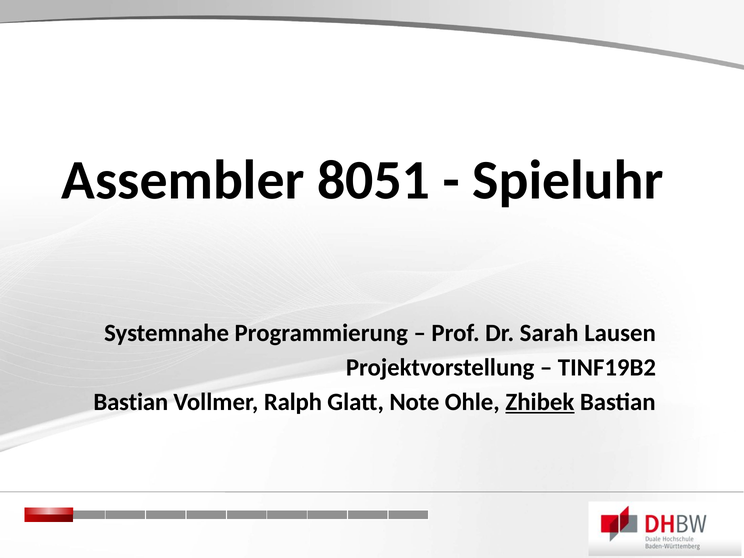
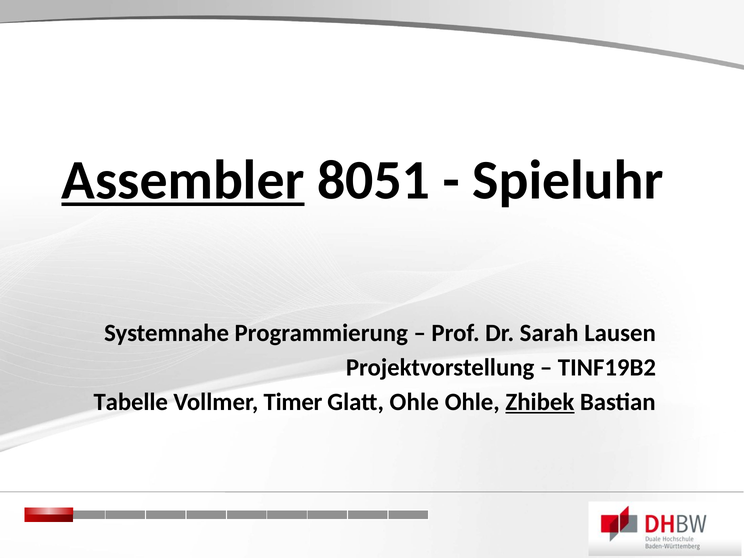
Assembler underline: none -> present (183, 180)
Bastian: Bastian -> Tabelle (131, 402)
Ralph: Ralph -> Timer (293, 402)
Glatt Note: Note -> Ohle (414, 402)
